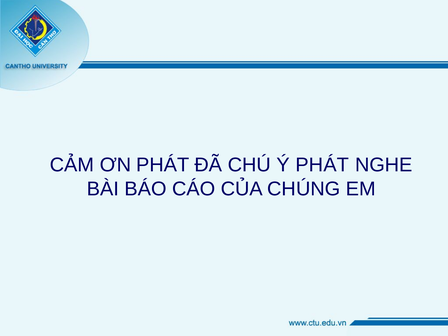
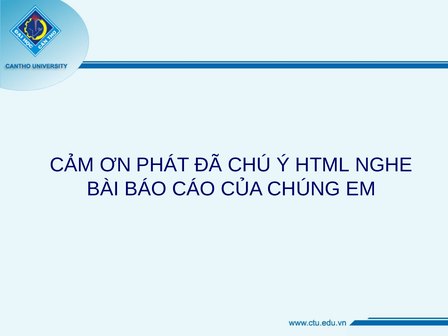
Ý PHÁT: PHÁT -> HTML (322, 165)
